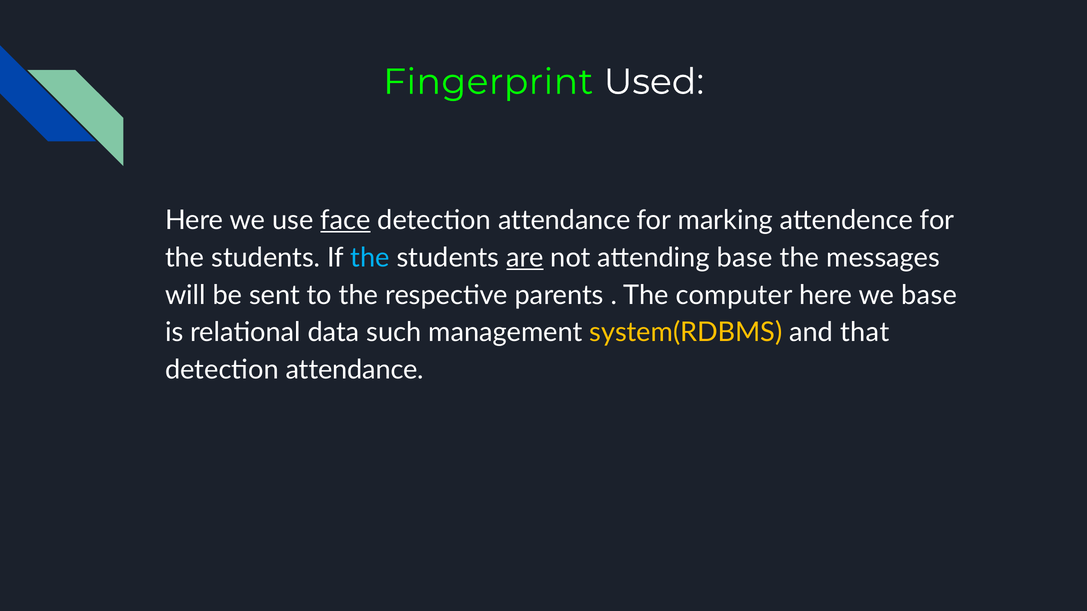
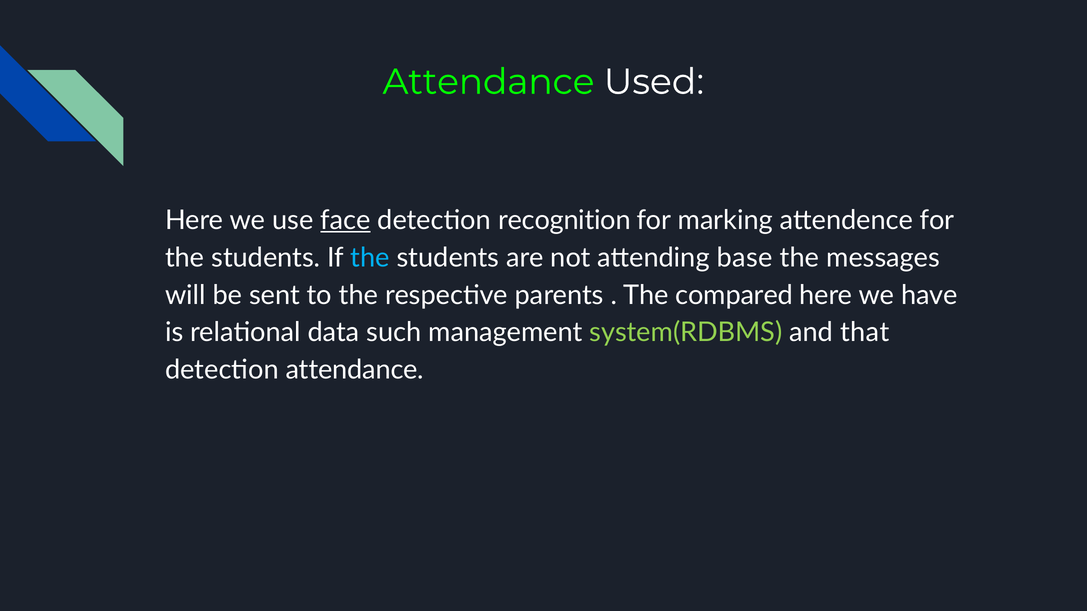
Fingerprint: Fingerprint -> Attendance (489, 82)
attendance: attendance -> recognition (564, 220)
are underline: present -> none (525, 258)
computer: computer -> compared (734, 295)
we base: base -> have (929, 295)
system(RDBMS colour: yellow -> light green (686, 333)
